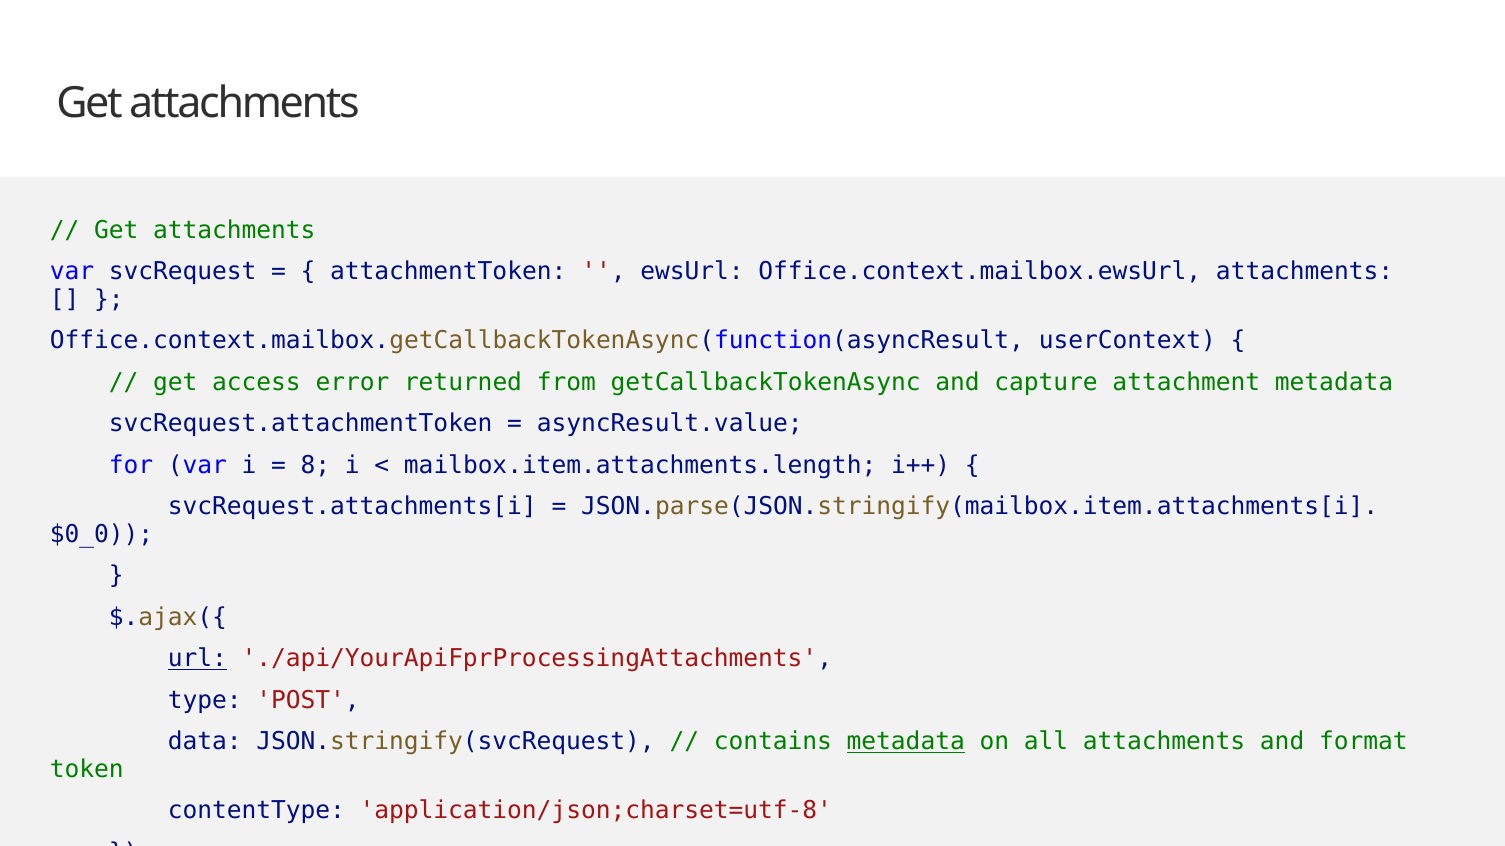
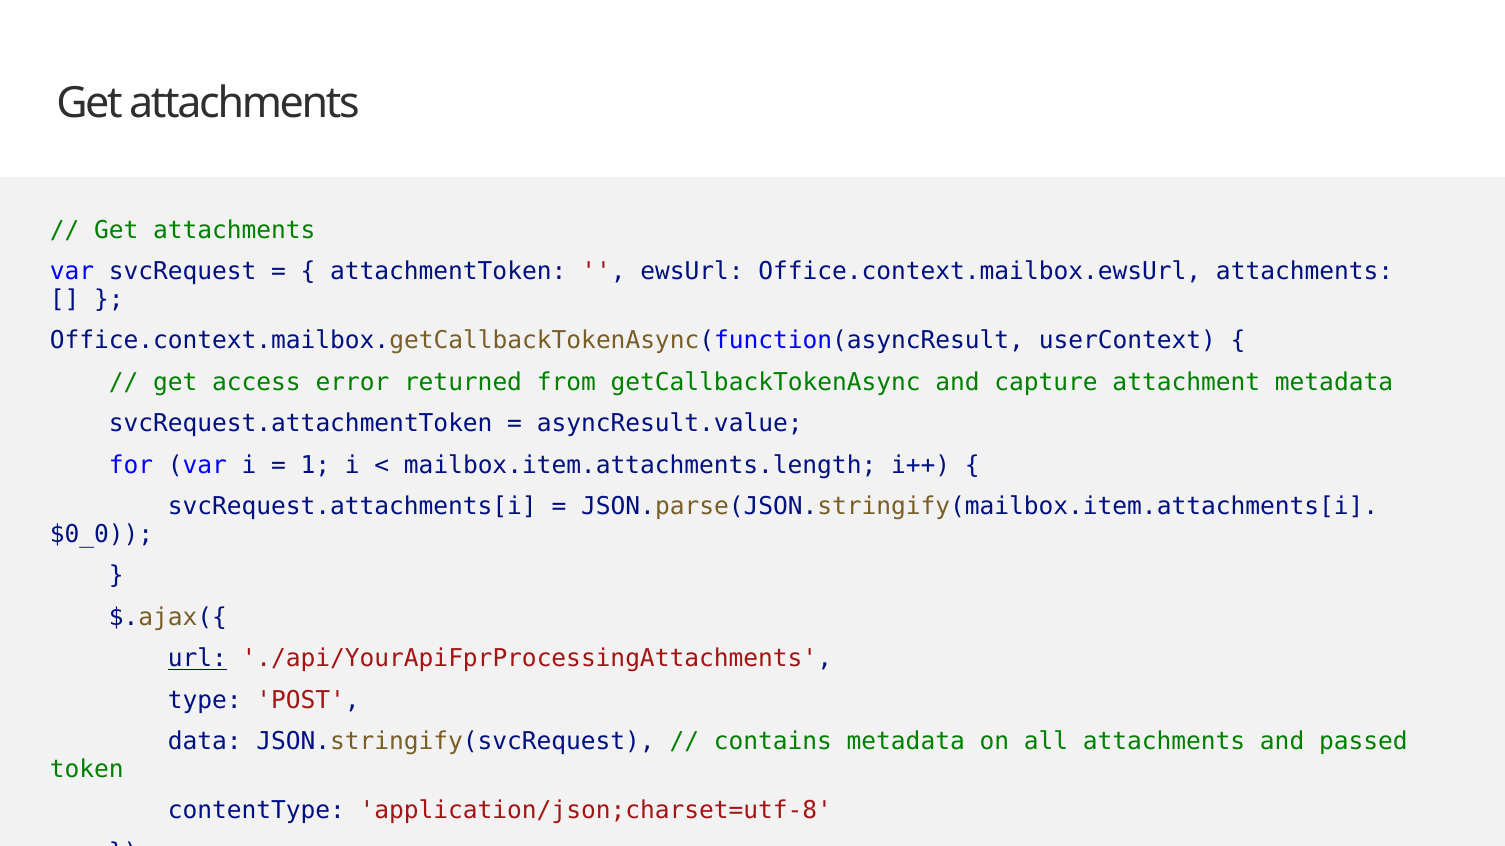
8: 8 -> 1 (315, 465)
metadata underline: present -> none (906, 742)
format: format -> passed (1363, 742)
